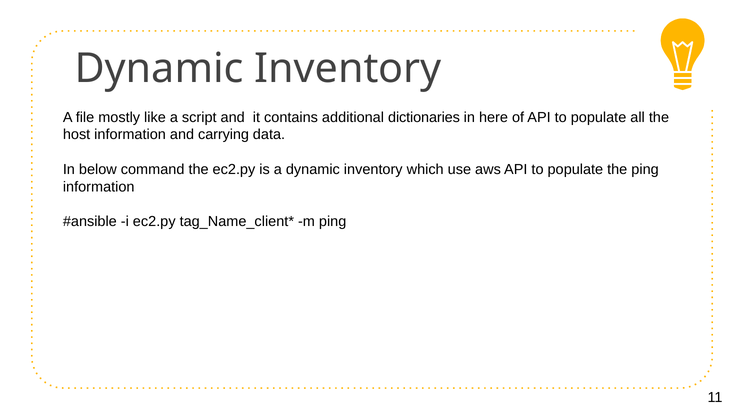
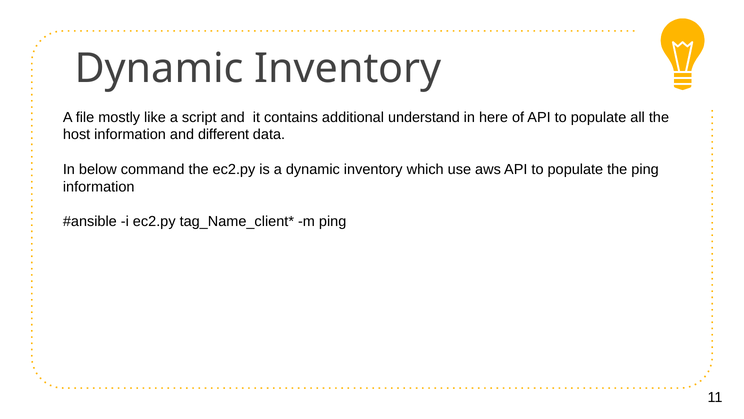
dictionaries: dictionaries -> understand (424, 117)
carrying: carrying -> different (224, 135)
